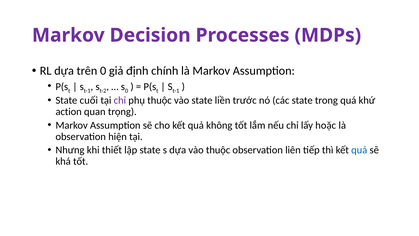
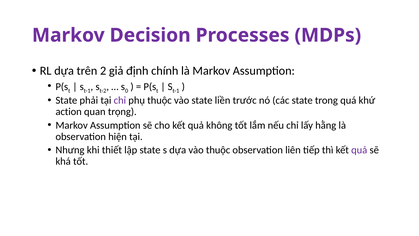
trên 0: 0 -> 2 (103, 71)
cuối: cuối -> phải (89, 100)
hoặc: hoặc -> hằng (326, 125)
quả colour: blue -> purple (359, 150)
